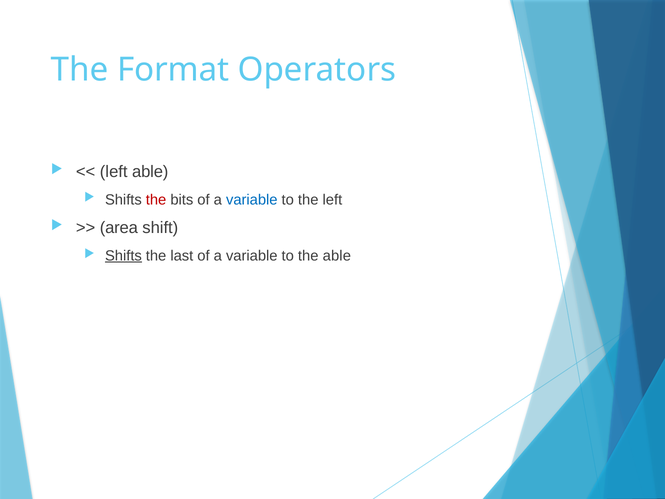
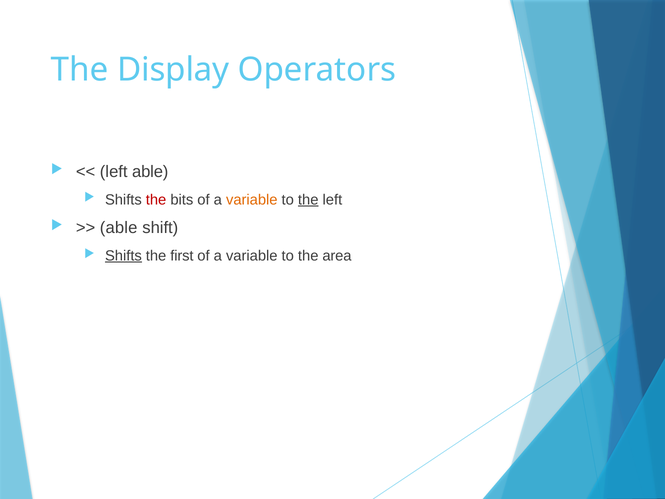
Format: Format -> Display (173, 70)
variable colour: blue -> orange (252, 200)
the underline: none -> present (308, 200)
area: area -> able (119, 228)
last: last -> first (182, 256)
the able: able -> area (337, 256)
